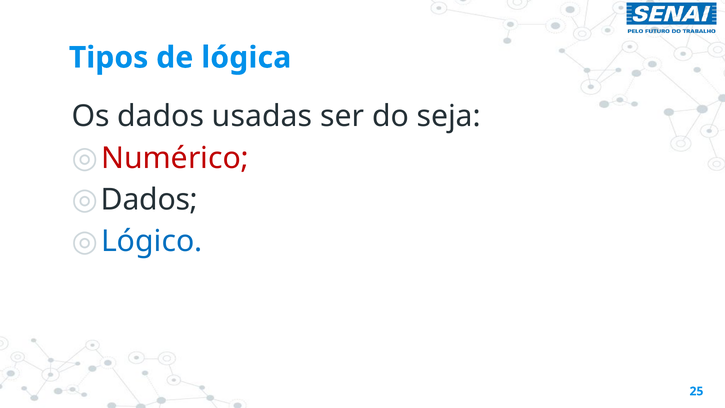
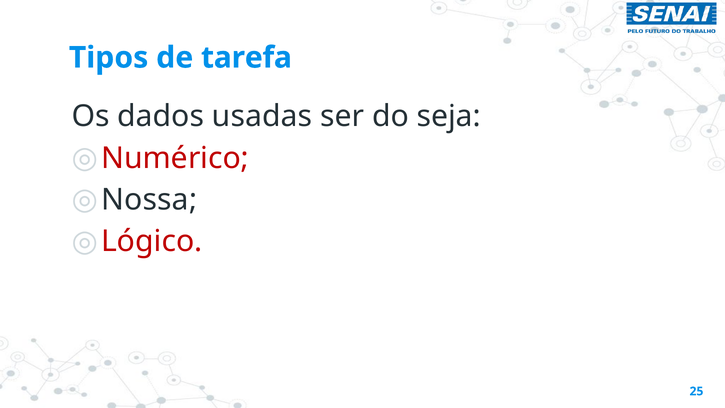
lógica: lógica -> tarefa (246, 58)
Dados: Dados -> Nossa (149, 200)
Lógico colour: blue -> red (152, 241)
